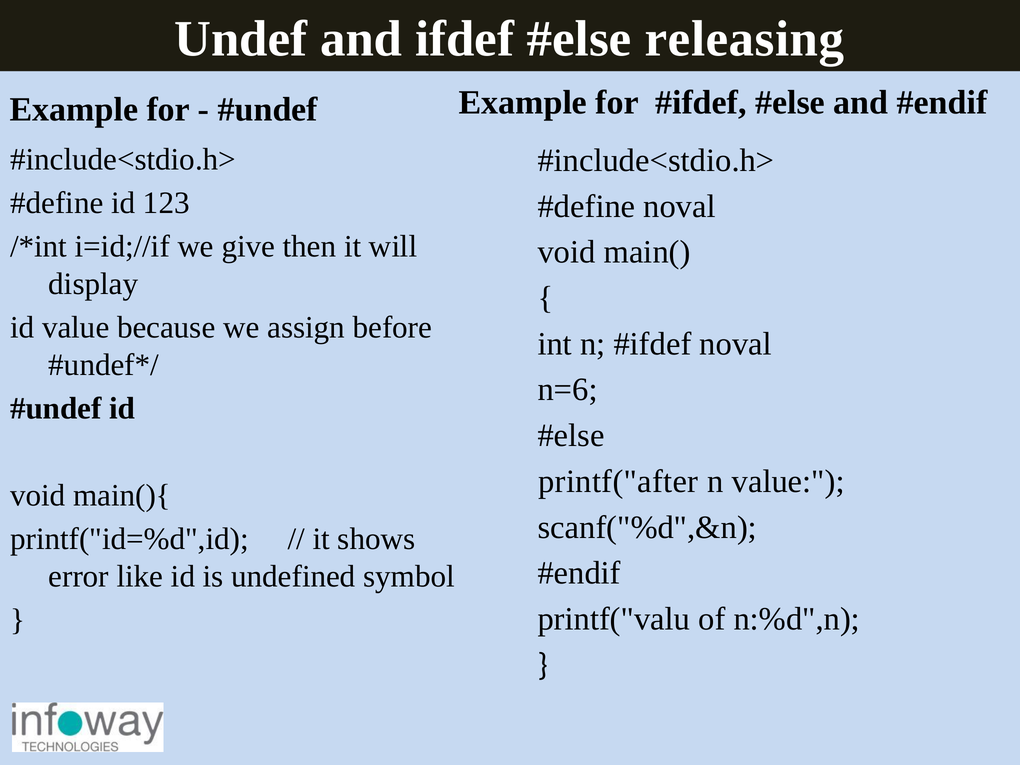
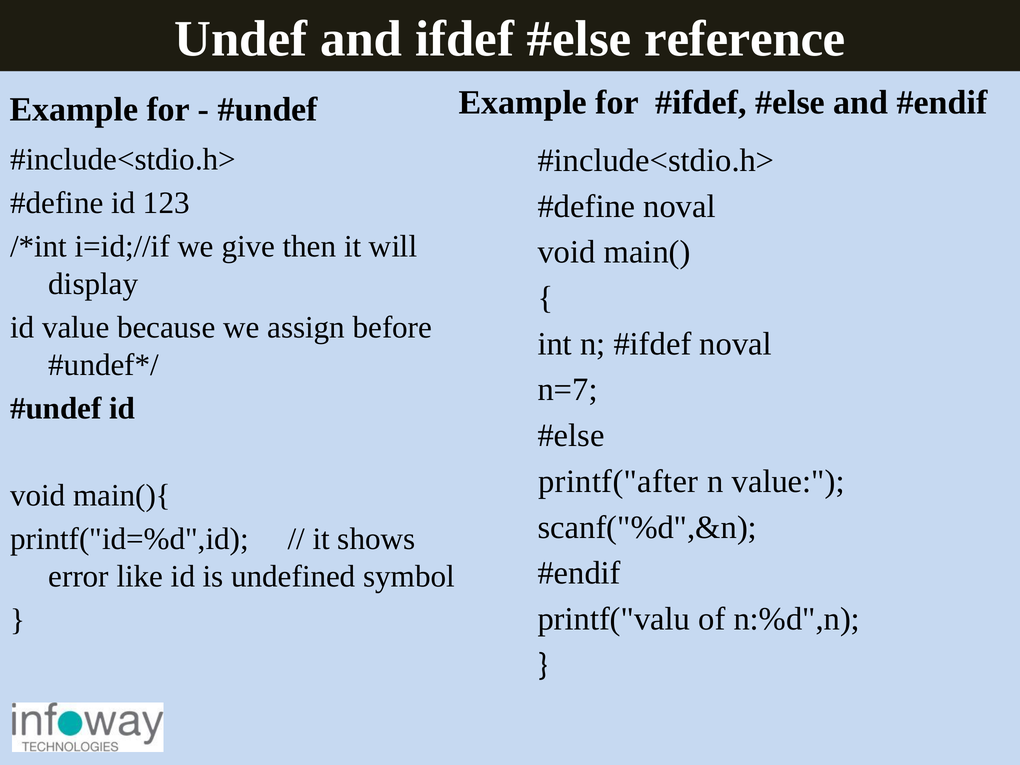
releasing: releasing -> reference (745, 39)
n=6: n=6 -> n=7 (568, 390)
